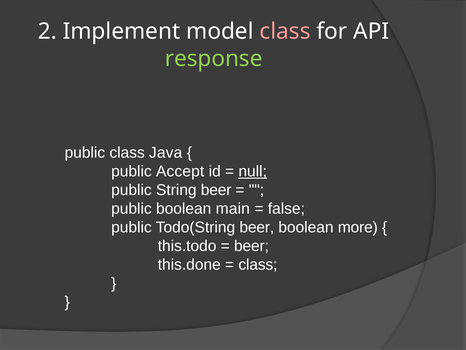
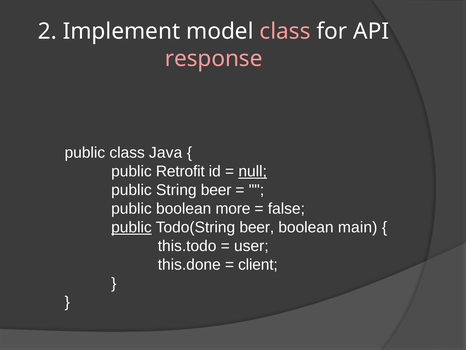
response colour: light green -> pink (214, 59)
Accept: Accept -> Retrofit (180, 171)
main: main -> more (233, 208)
public underline: none -> present (131, 227)
more: more -> main (358, 227)
beer: beer -> user (251, 246)
class: class -> client (258, 264)
